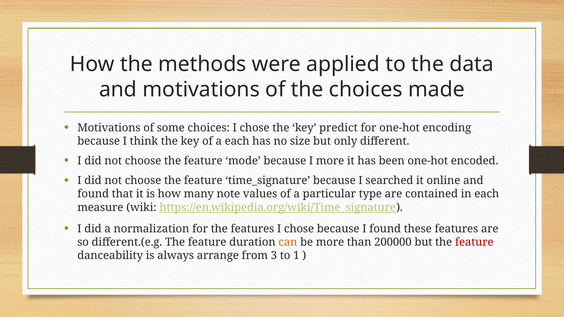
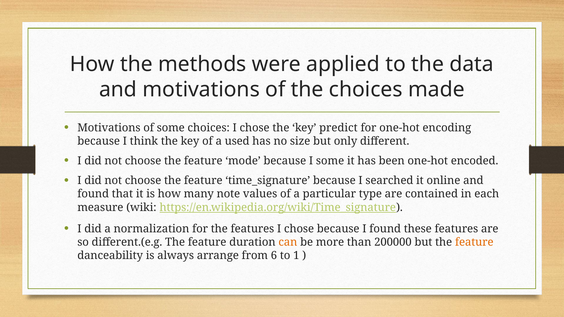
a each: each -> used (237, 141)
I more: more -> some (330, 161)
feature colour: red -> orange (474, 242)
3: 3 -> 6 (274, 256)
